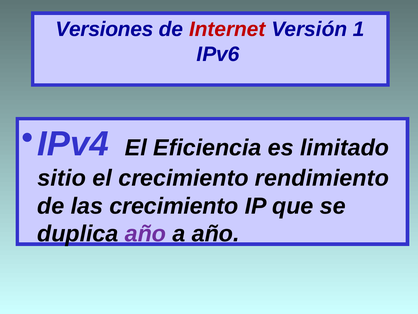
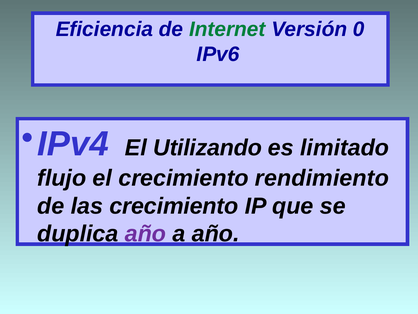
Versiones: Versiones -> Eficiencia (104, 29)
Internet colour: red -> green (227, 29)
1: 1 -> 0 (359, 29)
Eficiencia: Eficiencia -> Utilizando (208, 148)
sitio: sitio -> flujo (62, 178)
